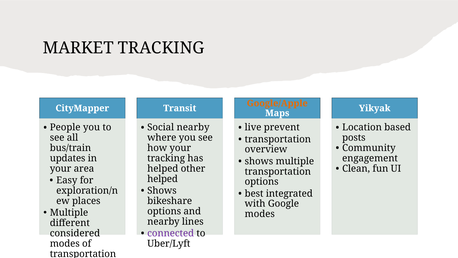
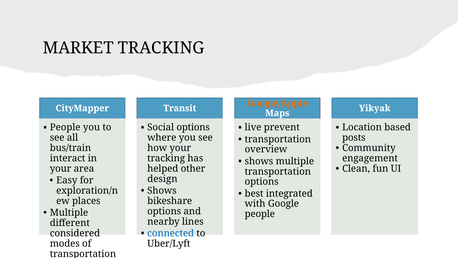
Social nearby: nearby -> options (193, 127)
updates: updates -> interact (68, 158)
helped: helped -> design (162, 179)
modes: modes -> people (260, 214)
connected colour: purple -> blue (171, 233)
